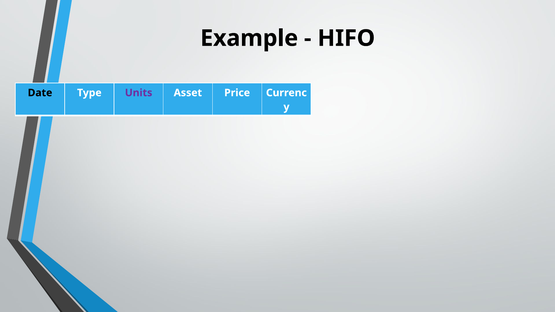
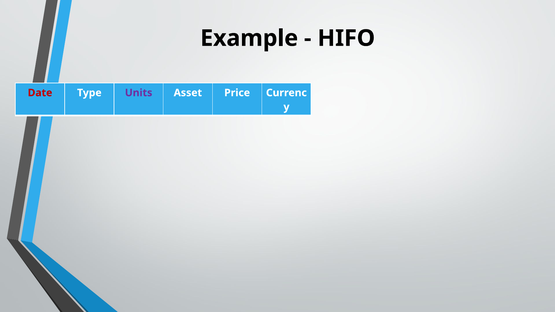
Date colour: black -> red (40, 93)
